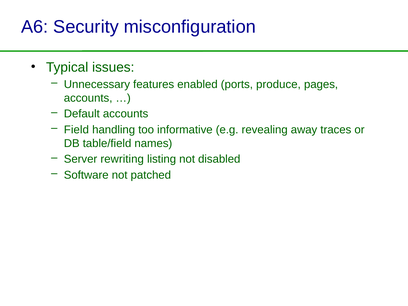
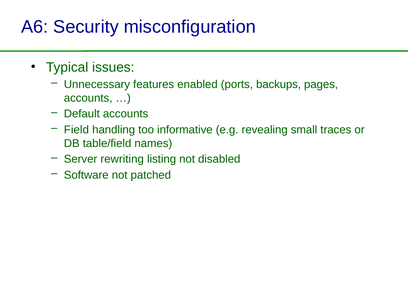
produce: produce -> backups (279, 84)
away: away -> small (304, 130)
